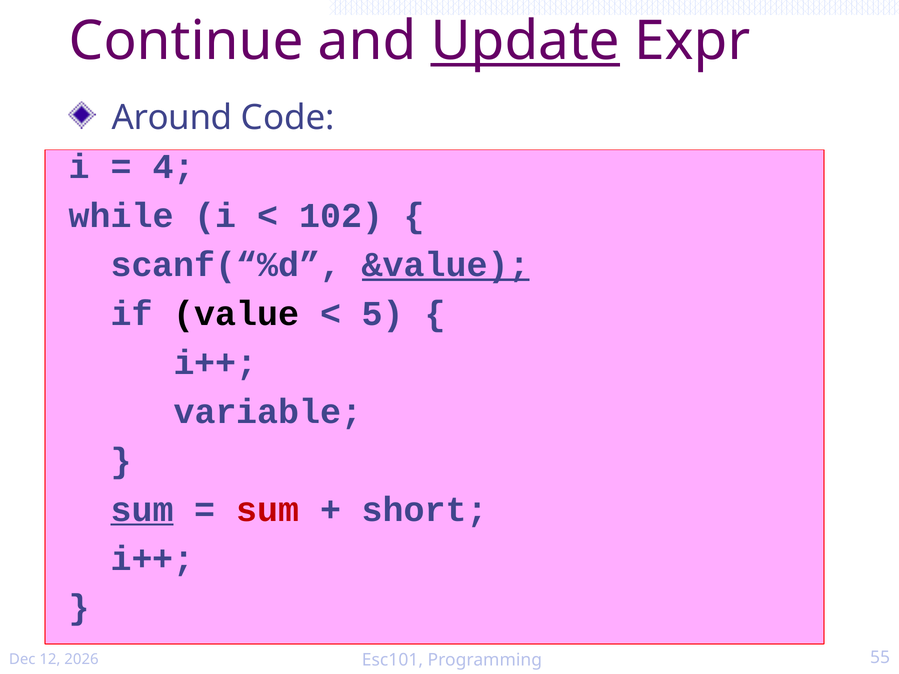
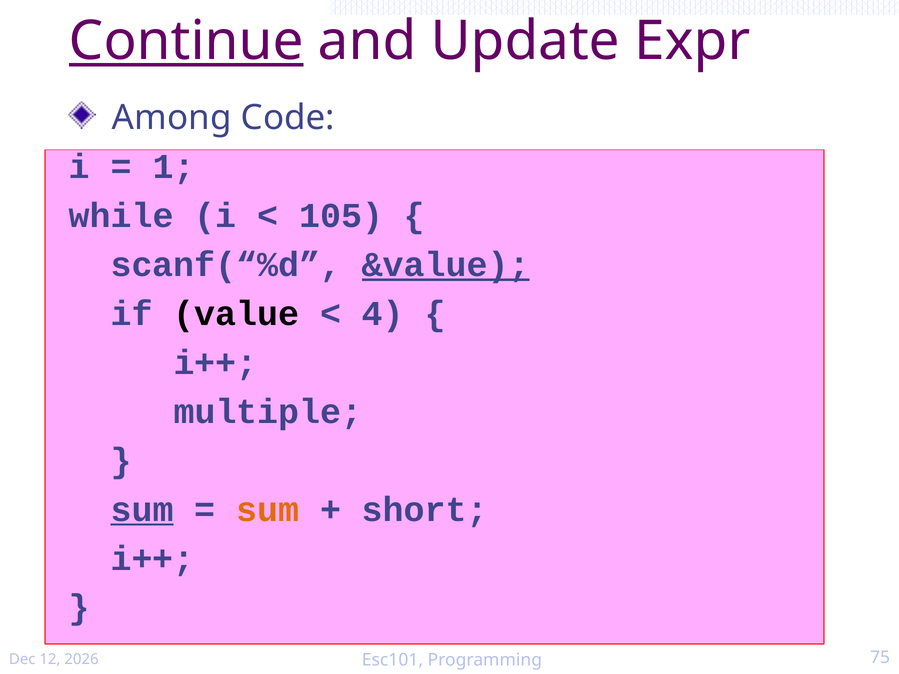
Continue underline: none -> present (186, 41)
Update underline: present -> none (525, 41)
Around: Around -> Among (172, 118)
4: 4 -> 1 (174, 167)
102: 102 -> 105 (341, 216)
5: 5 -> 4 (383, 314)
variable: variable -> multiple (268, 412)
sum colour: red -> orange (268, 510)
55: 55 -> 75 (880, 658)
